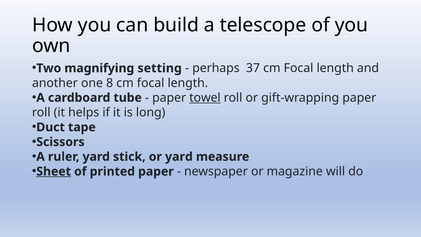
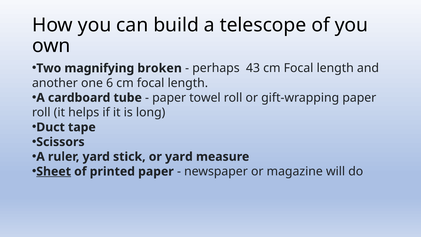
setting: setting -> broken (160, 68)
37: 37 -> 43 (253, 68)
8: 8 -> 6 (110, 83)
towel underline: present -> none (205, 98)
